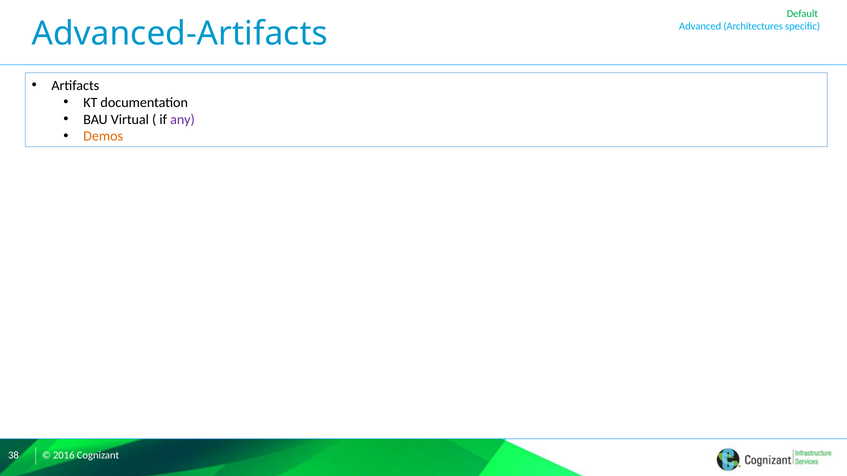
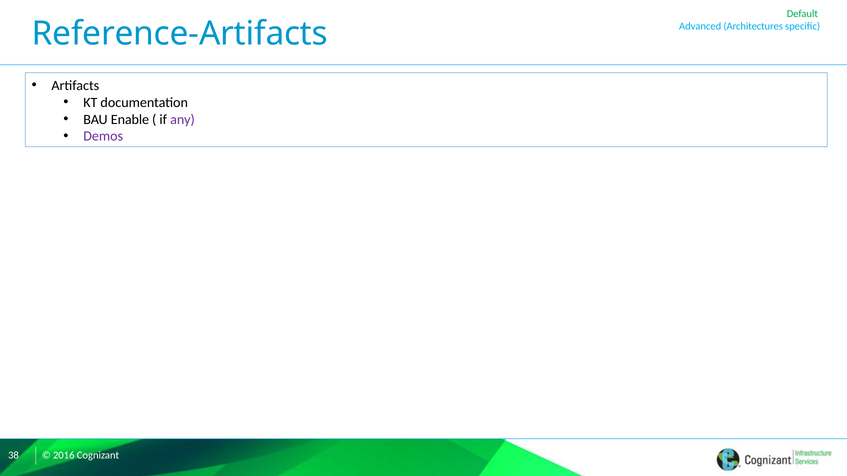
Advanced-Artifacts: Advanced-Artifacts -> Reference-Artifacts (180, 34)
Virtual: Virtual -> Enable (130, 119)
Demos colour: orange -> purple (103, 136)
